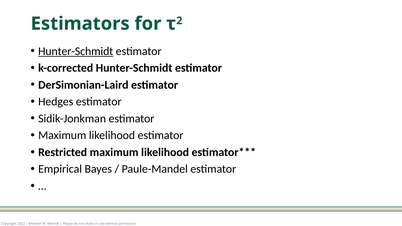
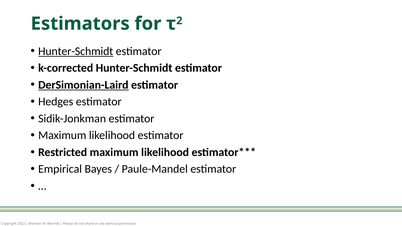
DerSimonian-Laird underline: none -> present (83, 85)
